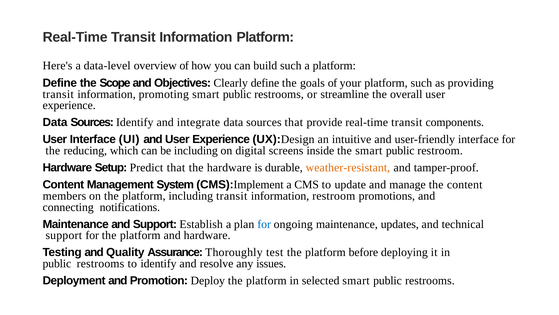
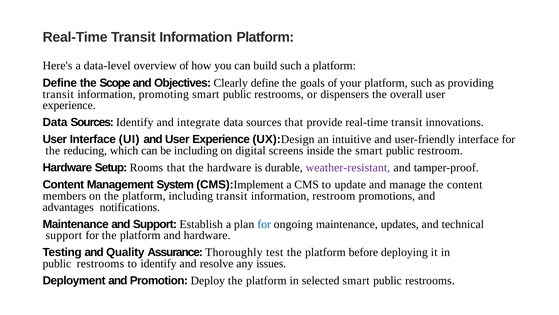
streamline: streamline -> dispensers (345, 94)
components: components -> innovations (455, 122)
Predict: Predict -> Rooms (146, 167)
weather-resistant colour: orange -> purple (348, 167)
connecting: connecting -> advantages (68, 207)
